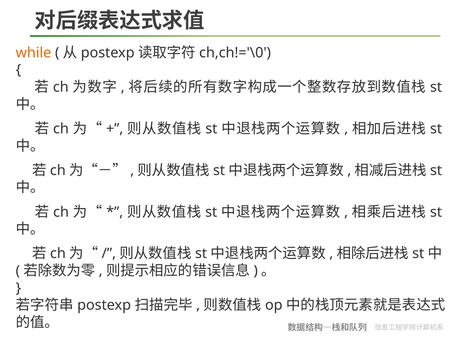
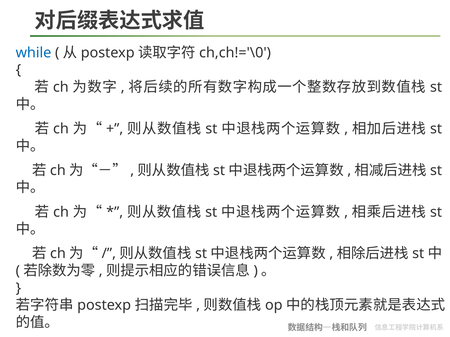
while colour: orange -> blue (34, 53)
